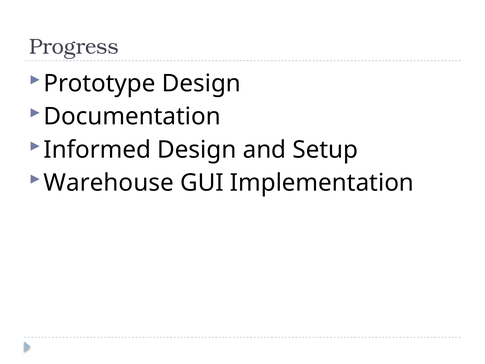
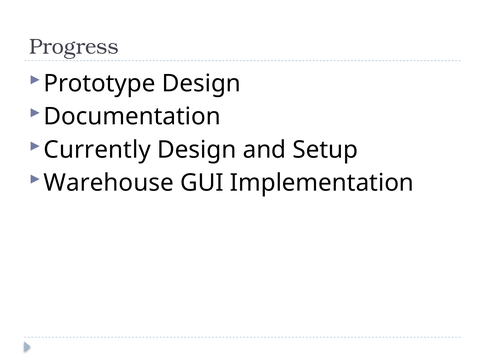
Informed: Informed -> Currently (97, 150)
